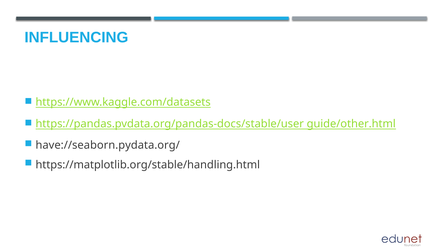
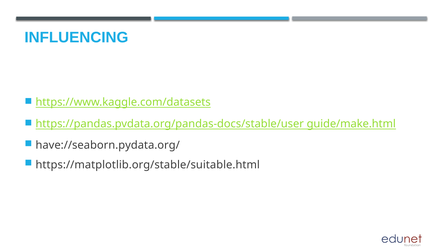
guide/other.html: guide/other.html -> guide/make.html (351, 124)
https://matplotlib.org/stable/handling.html: https://matplotlib.org/stable/handling.html -> https://matplotlib.org/stable/suitable.html (148, 165)
